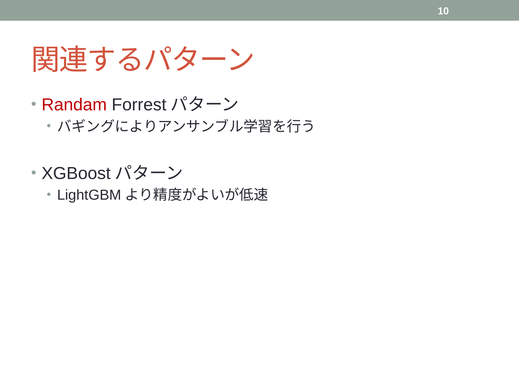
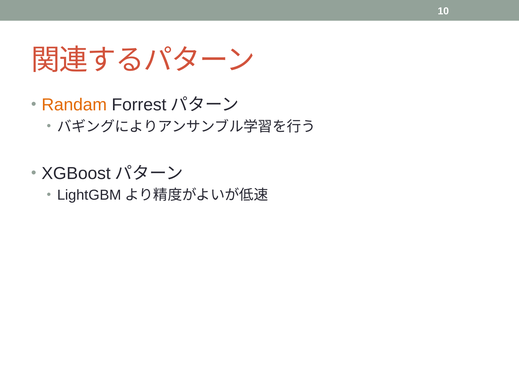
Randam colour: red -> orange (74, 105)
